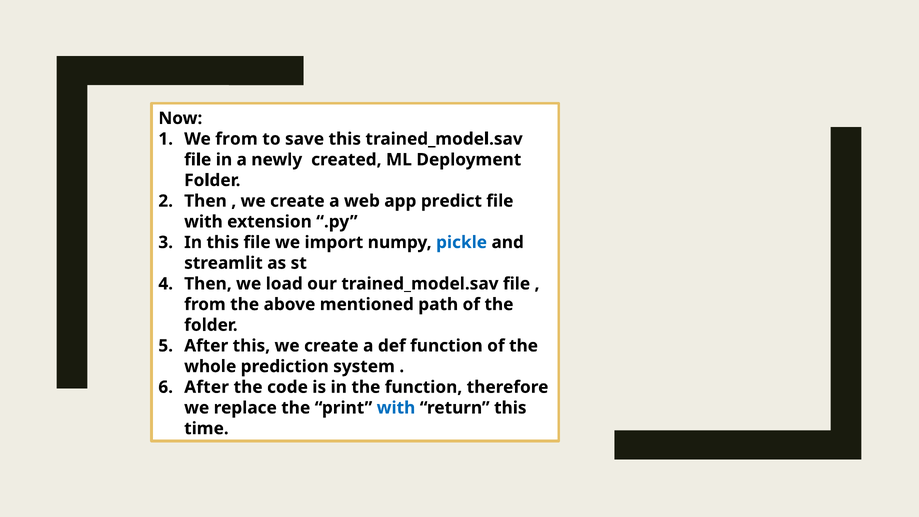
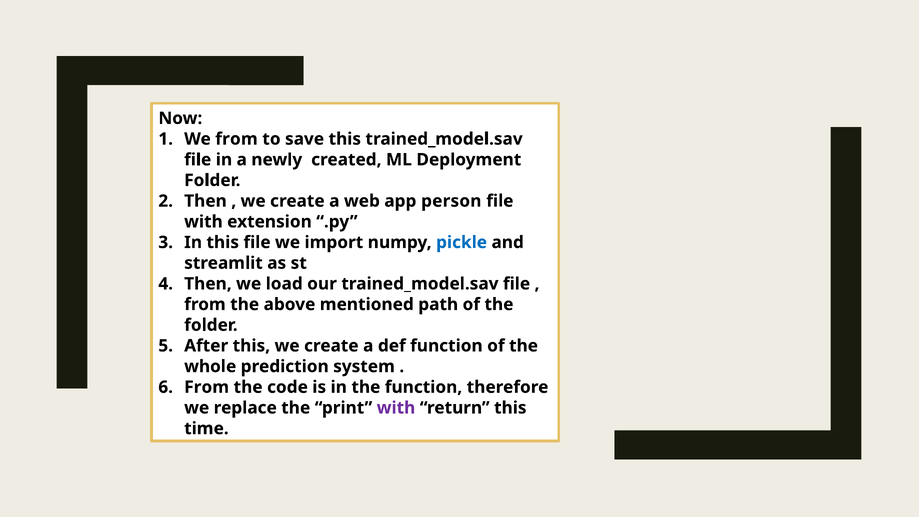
predict: predict -> person (451, 201)
After: After -> From (207, 387)
with colour: blue -> purple (396, 408)
